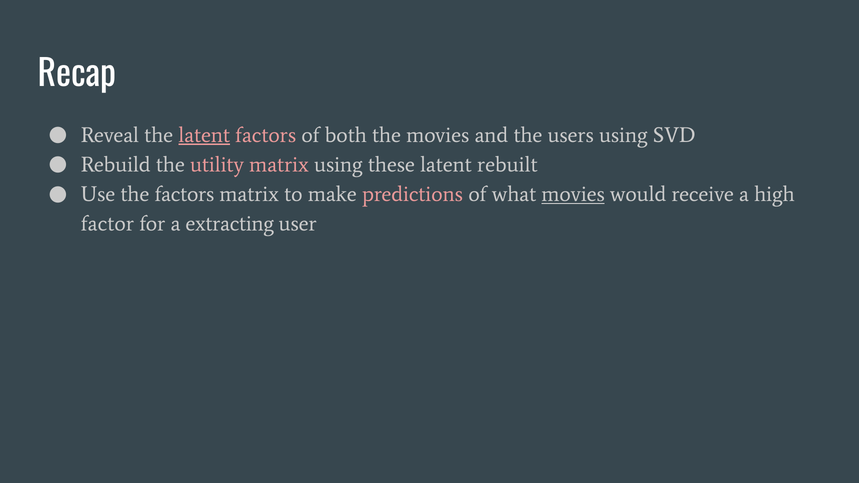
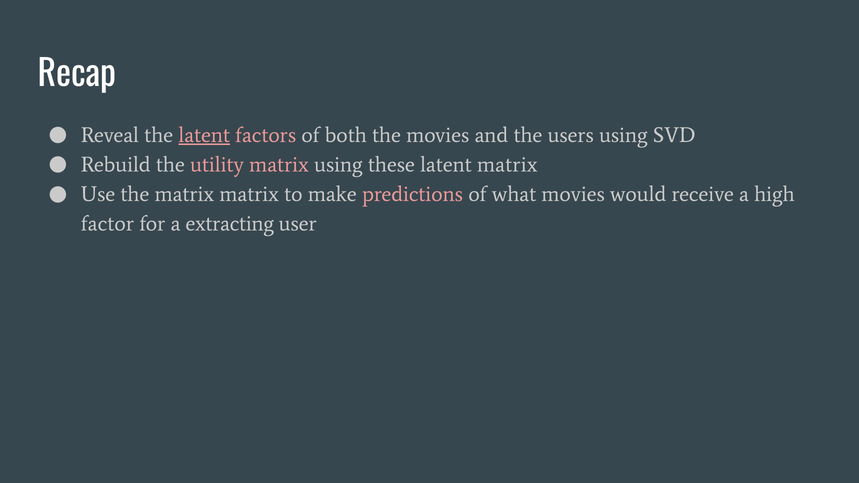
latent rebuilt: rebuilt -> matrix (507, 165)
the factors: factors -> matrix (184, 194)
movies underline: present -> none (573, 194)
